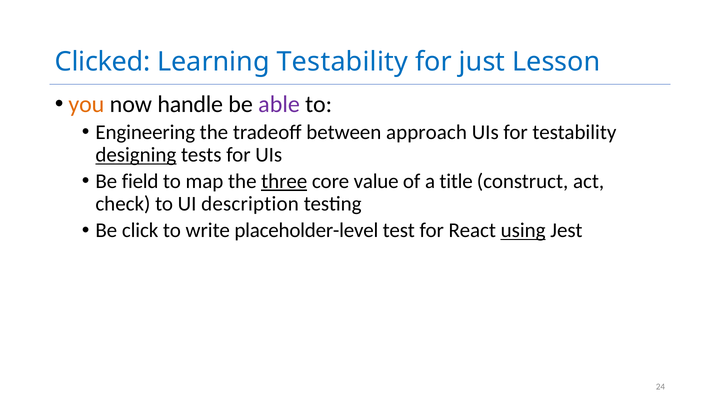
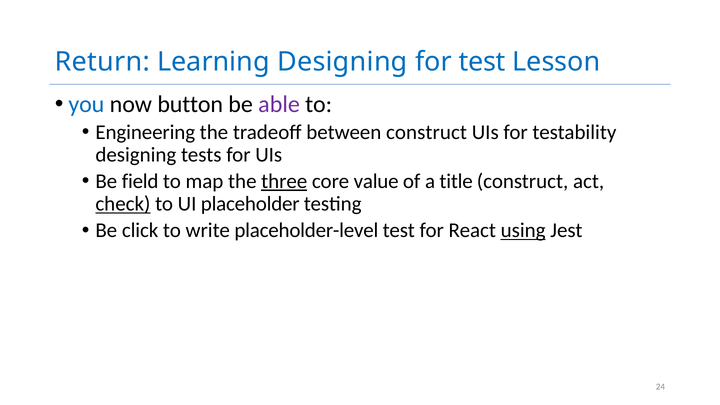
Clicked: Clicked -> Return (102, 62)
Learning Testability: Testability -> Designing (342, 62)
for just: just -> test (482, 62)
you colour: orange -> blue (86, 104)
handle: handle -> button (190, 104)
between approach: approach -> construct (426, 132)
designing underline: present -> none (136, 155)
check underline: none -> present (123, 204)
description: description -> placeholder (250, 204)
